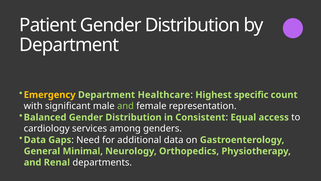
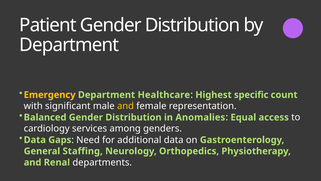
and colour: light green -> yellow (125, 106)
Consistent: Consistent -> Anomalies (200, 117)
Minimal: Minimal -> Staffing (83, 151)
